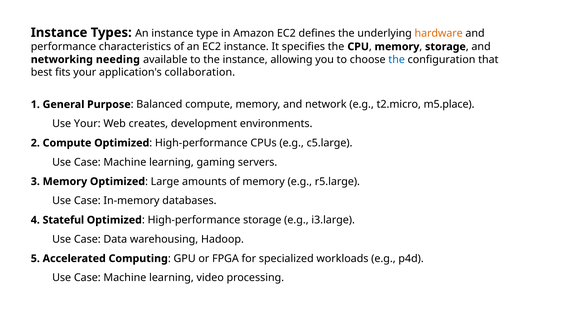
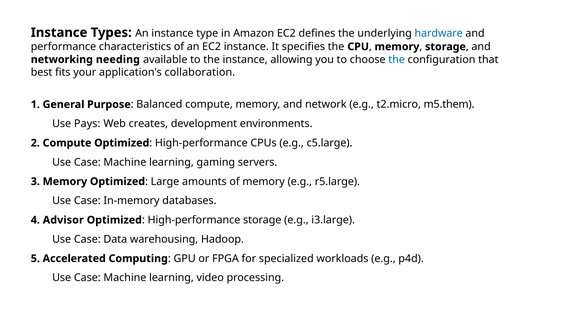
hardware colour: orange -> blue (439, 33)
m5.place: m5.place -> m5.them (449, 105)
Use Your: Your -> Pays (87, 124)
Stateful: Stateful -> Advisor (63, 220)
